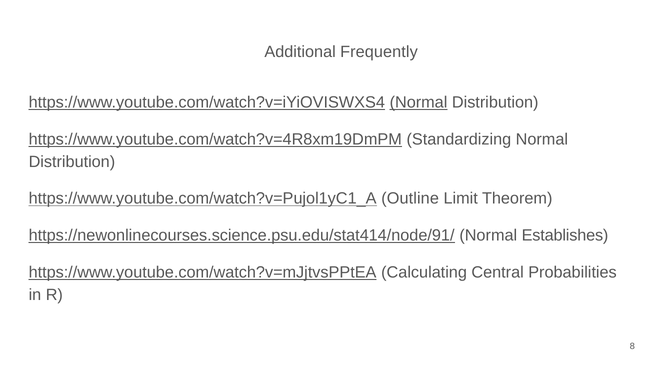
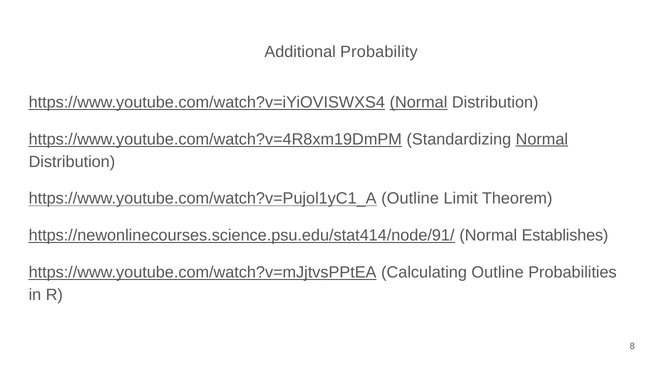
Frequently: Frequently -> Probability (379, 52)
Normal underline: none -> present (542, 139)
Calculating Central: Central -> Outline (498, 272)
